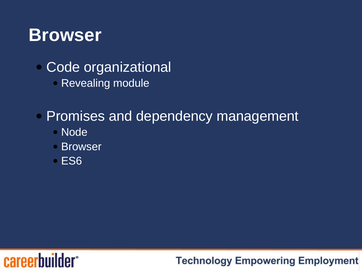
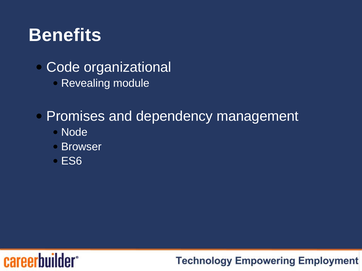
Browser: Browser -> Benefits (65, 35)
